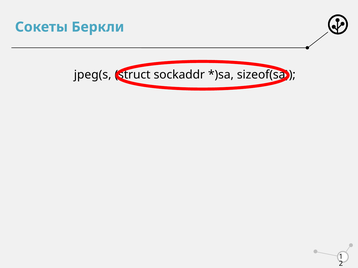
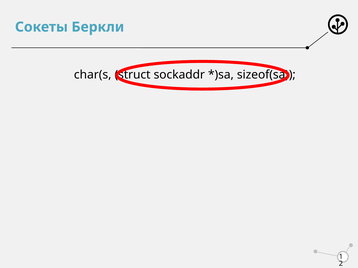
jpeg(s: jpeg(s -> char(s (93, 75)
